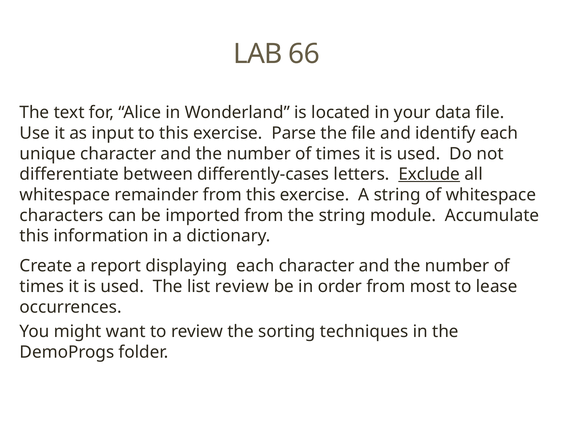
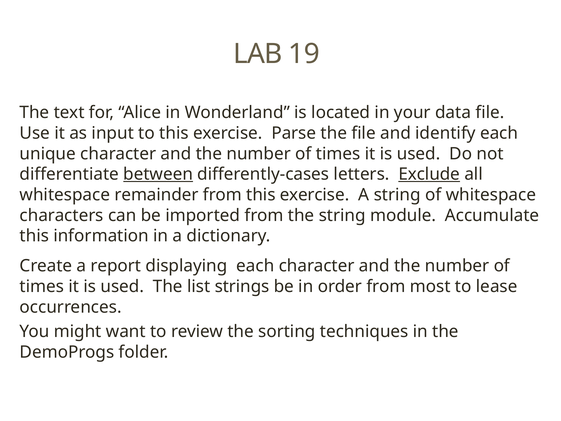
66: 66 -> 19 (304, 54)
between underline: none -> present (158, 174)
list review: review -> strings (242, 286)
